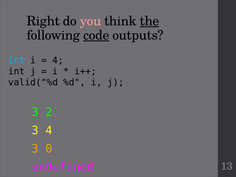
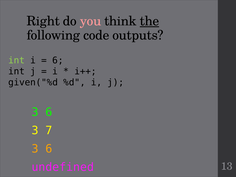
code underline: present -> none (96, 35)
int colour: light blue -> light green (16, 60)
4: 4 -> 6 (58, 60)
valid("%d: valid("%d -> given("%d (33, 82)
2: 2 -> 6 (49, 112)
4: 4 -> 7 (49, 130)
0: 0 -> 6 (49, 149)
